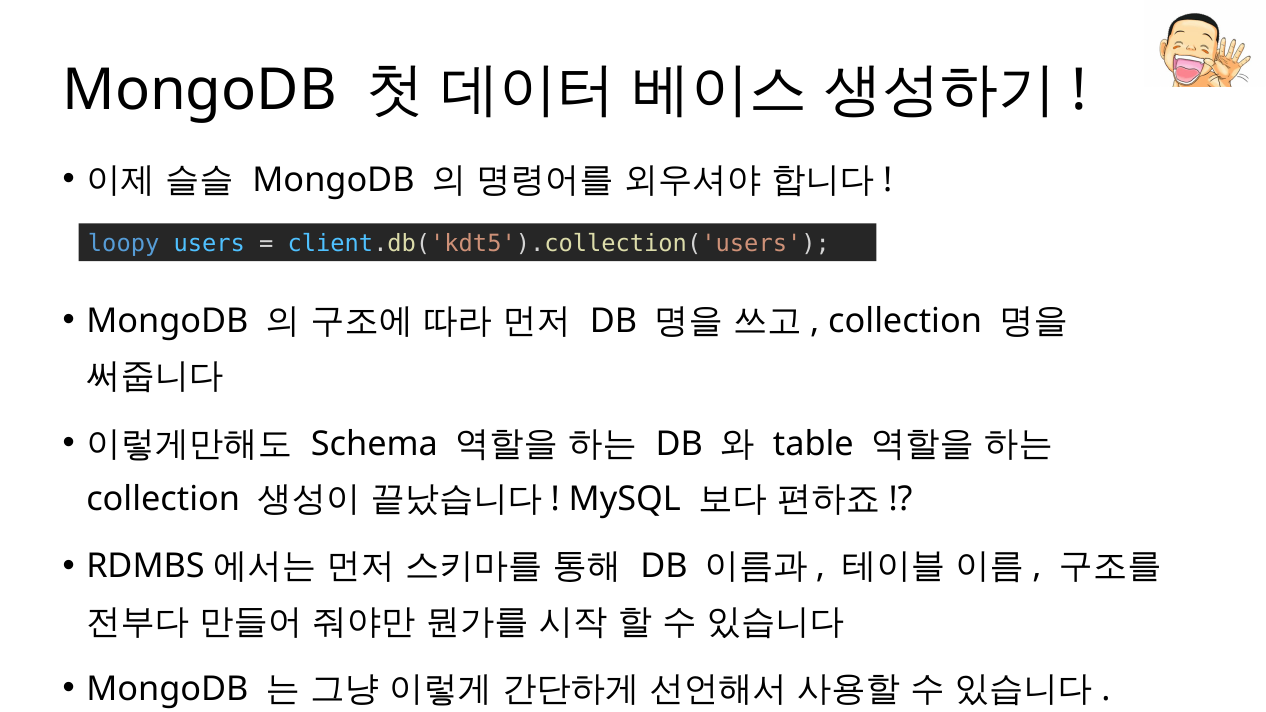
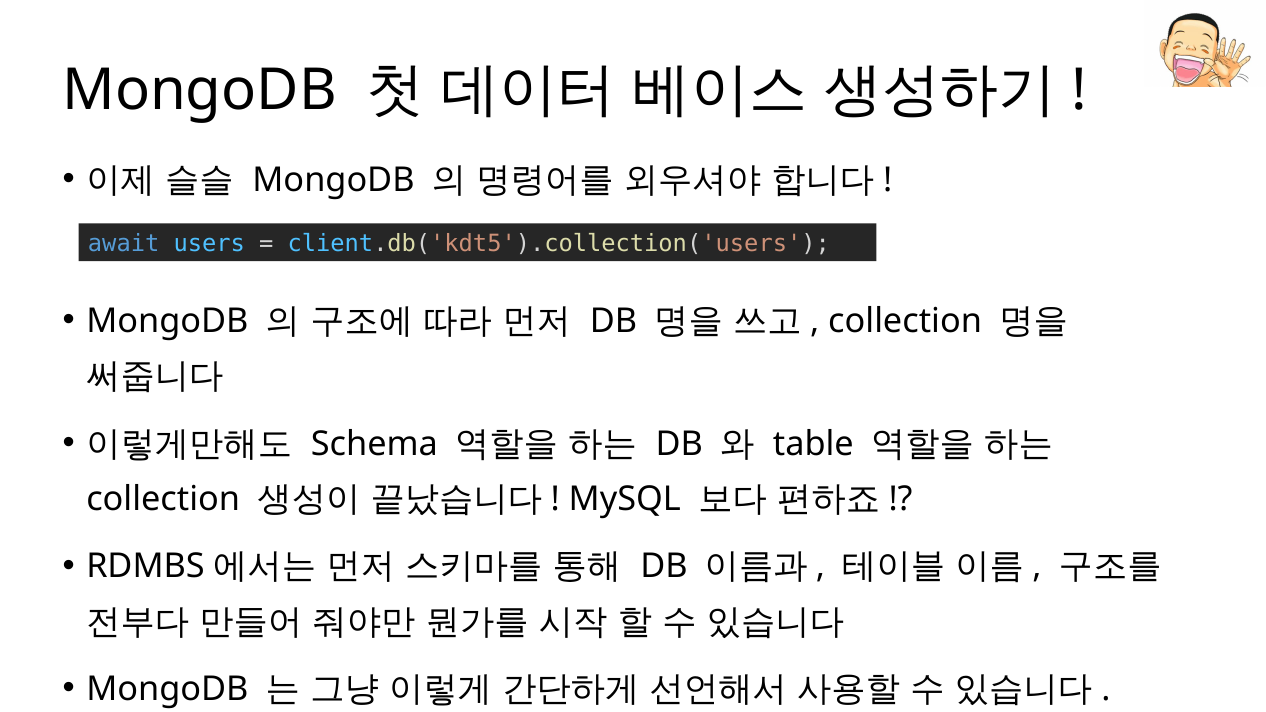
loopy: loopy -> await (124, 244)
